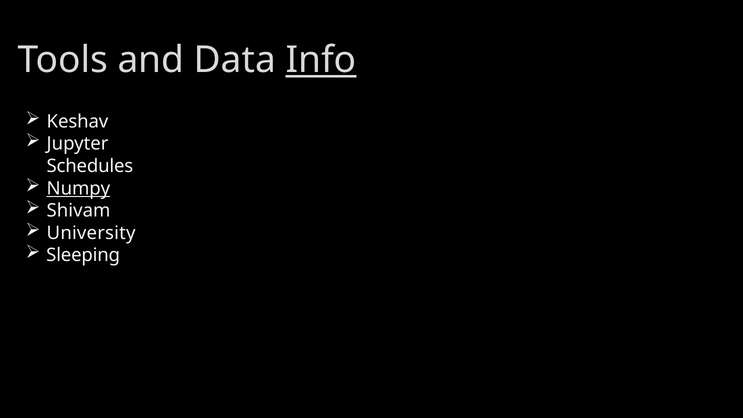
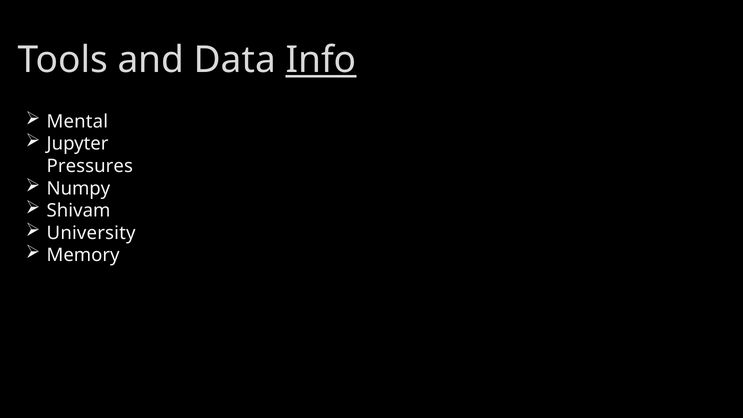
Keshav: Keshav -> Mental (77, 122)
Schedules: Schedules -> Pressures (90, 166)
Numpy underline: present -> none (78, 188)
Sleeping: Sleeping -> Memory (83, 255)
